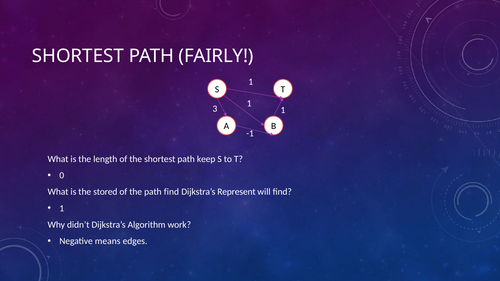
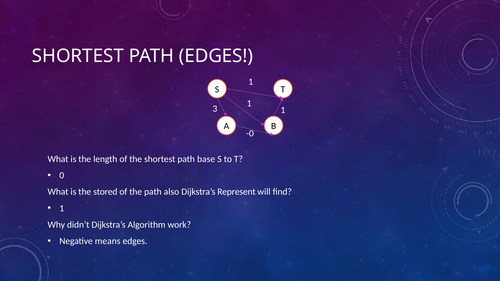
PATH FAIRLY: FAIRLY -> EDGES (216, 56)
-1: -1 -> -0 (250, 134)
keep: keep -> base (206, 159)
path find: find -> also (171, 192)
